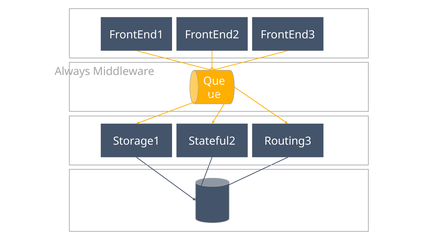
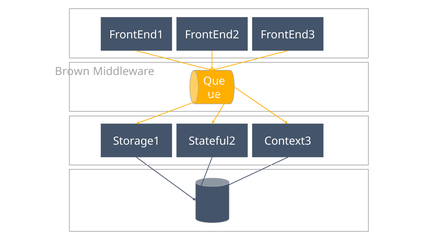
Always: Always -> Brown (72, 71)
Routing3: Routing3 -> Context3 (288, 141)
